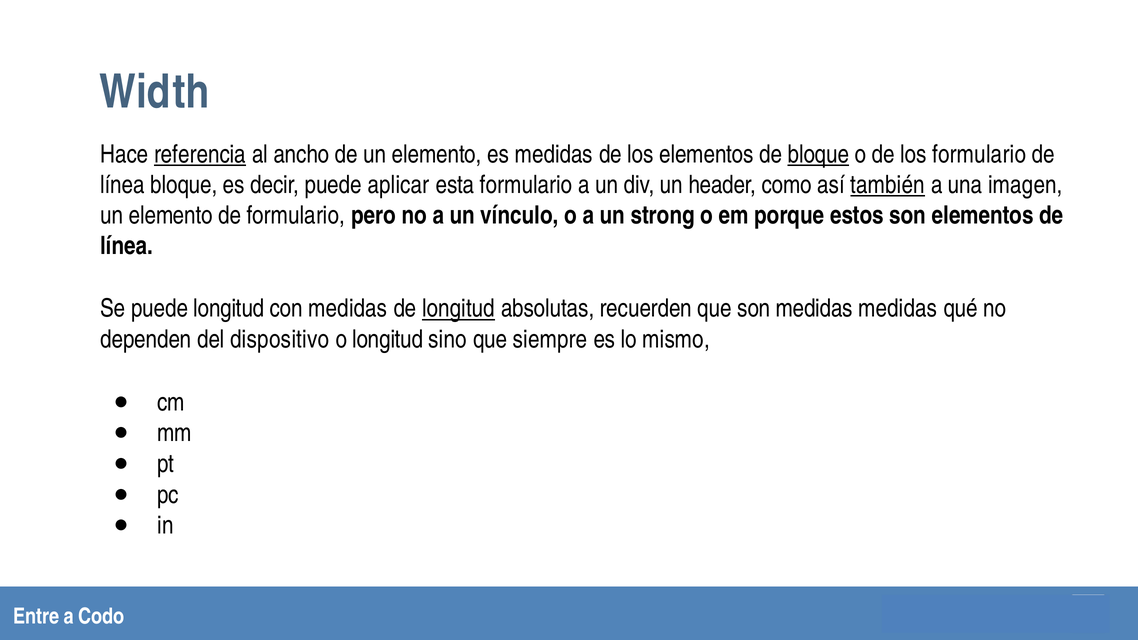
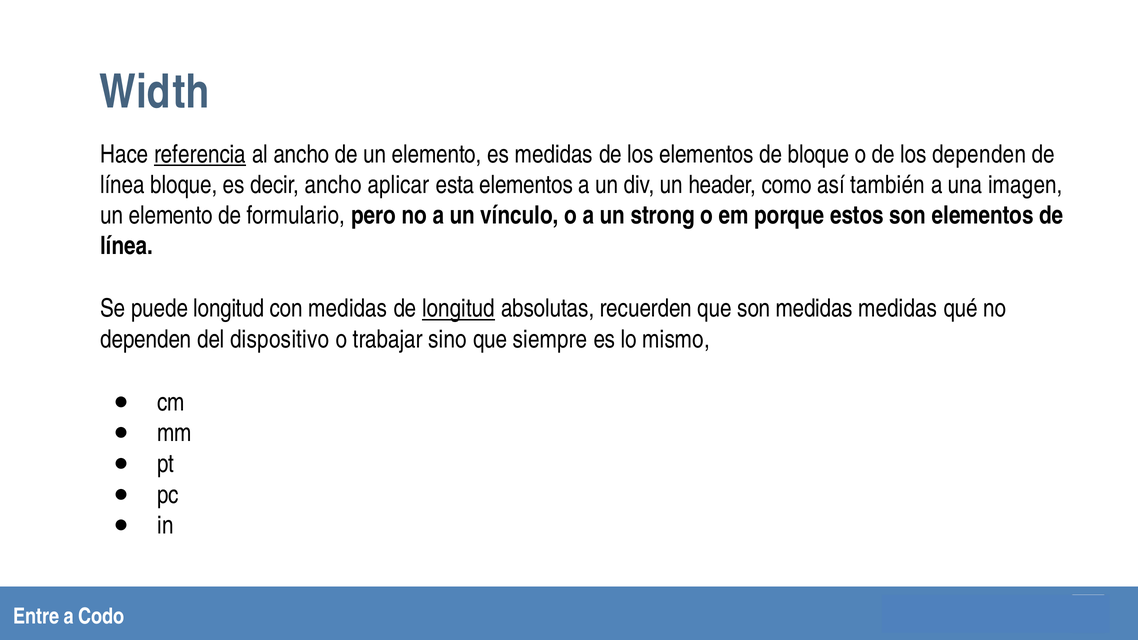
bloque underline: present -> none (818, 154)
los formulario: formulario -> dependen (979, 154)
decir puede: puede -> ancho (333, 185)
esta formulario: formulario -> elementos (526, 185)
también underline: present -> none (888, 185)
o longitud: longitud -> trabajar (388, 339)
